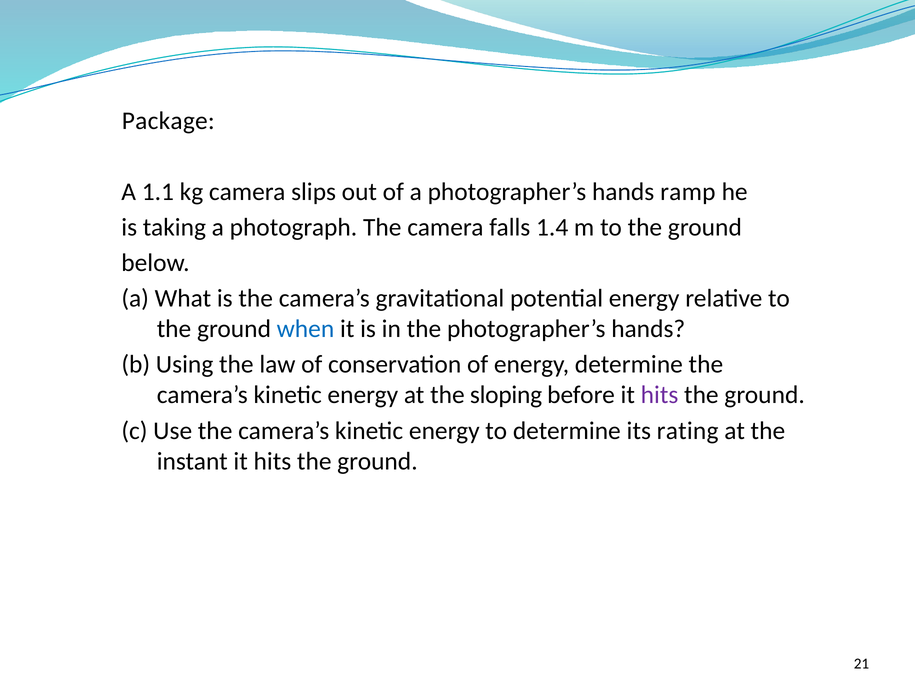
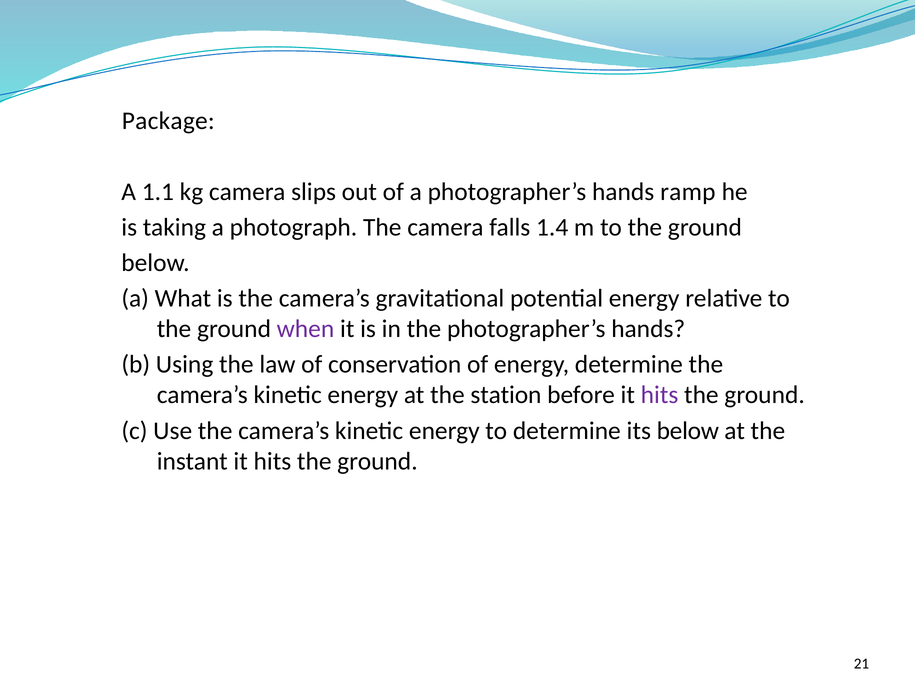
when colour: blue -> purple (305, 329)
sloping: sloping -> station (506, 395)
its rating: rating -> below (688, 431)
